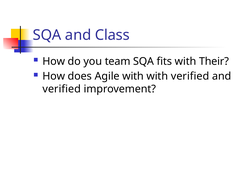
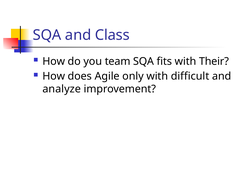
Agile with: with -> only (133, 76)
with verified: verified -> difficult (190, 76)
verified: verified -> analyze (62, 89)
